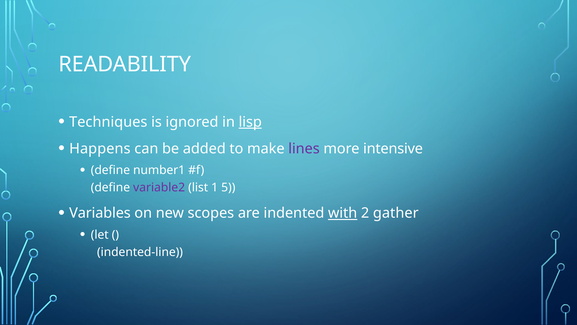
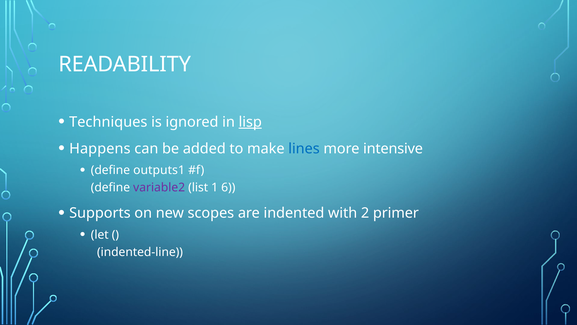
lines colour: purple -> blue (304, 149)
number1: number1 -> outputs1 (159, 170)
5: 5 -> 6 (228, 187)
Variables: Variables -> Supports (100, 213)
with underline: present -> none (343, 213)
gather: gather -> primer (396, 213)
